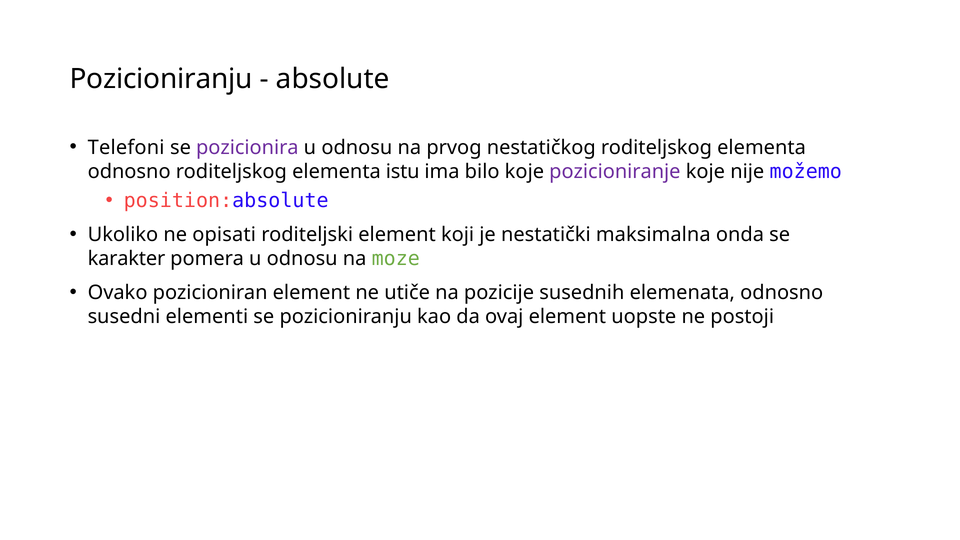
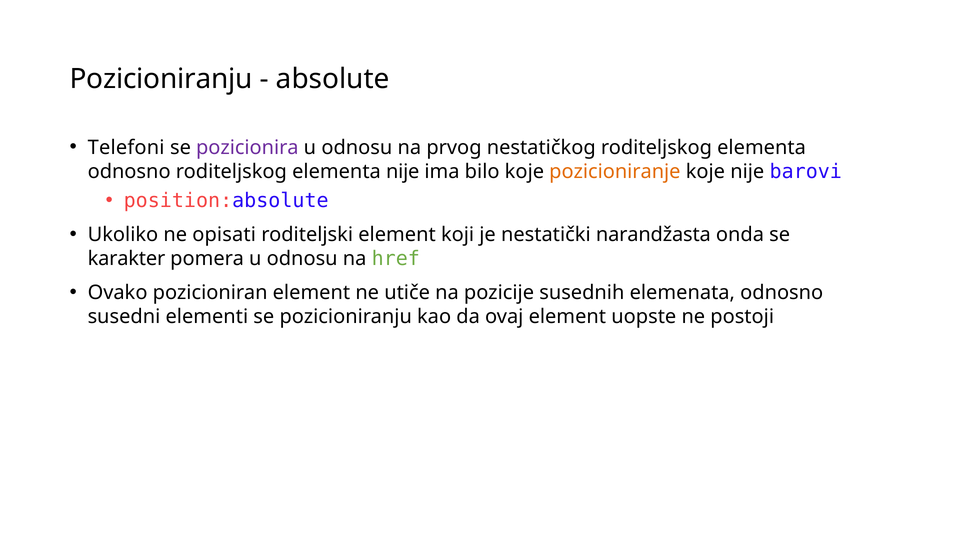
elementa istu: istu -> nije (403, 172)
pozicioniranje colour: purple -> orange (615, 172)
možemo: možemo -> barovi (806, 172)
maksimalna: maksimalna -> narandžasta (653, 235)
moze: moze -> href (396, 259)
